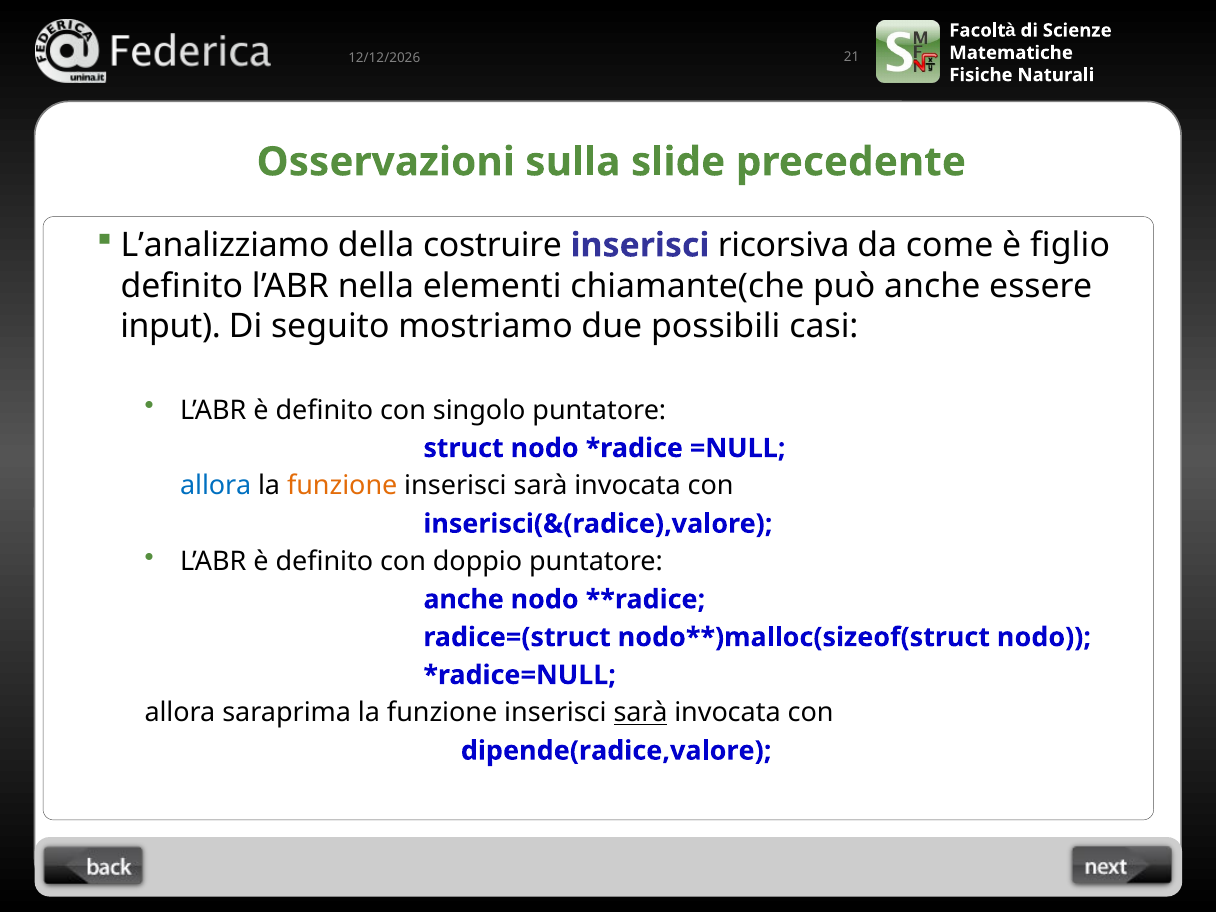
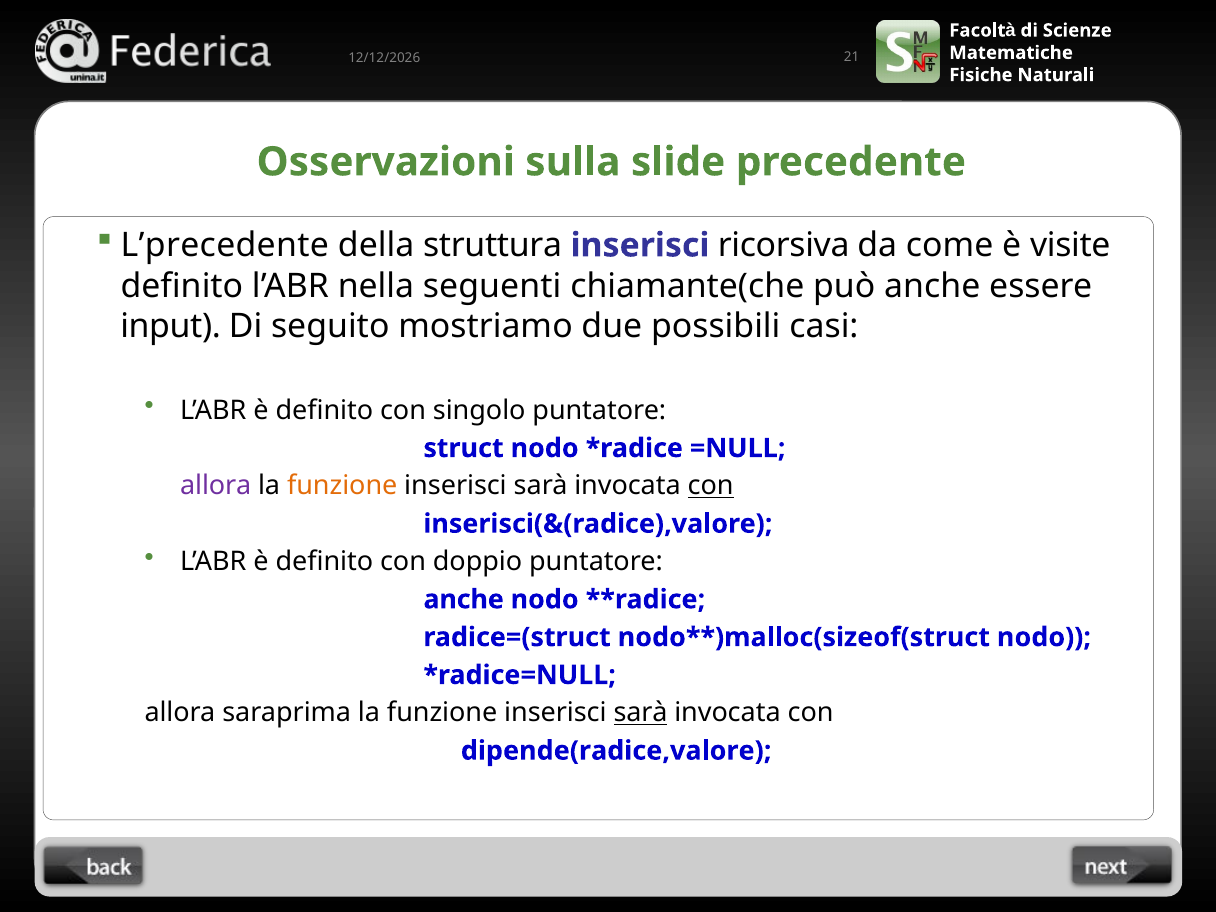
L’analizziamo: L’analizziamo -> L’precedente (225, 245)
costruire: costruire -> struttura (493, 245)
figlio: figlio -> visite (1070, 245)
elementi: elementi -> seguenti (492, 286)
allora colour: blue -> purple (216, 486)
con underline: none -> present (711, 486)
